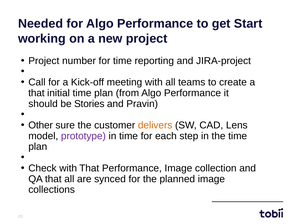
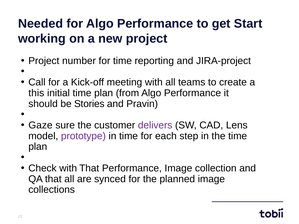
that: that -> this (36, 93)
Other: Other -> Gaze (40, 125)
delivers colour: orange -> purple (155, 125)
